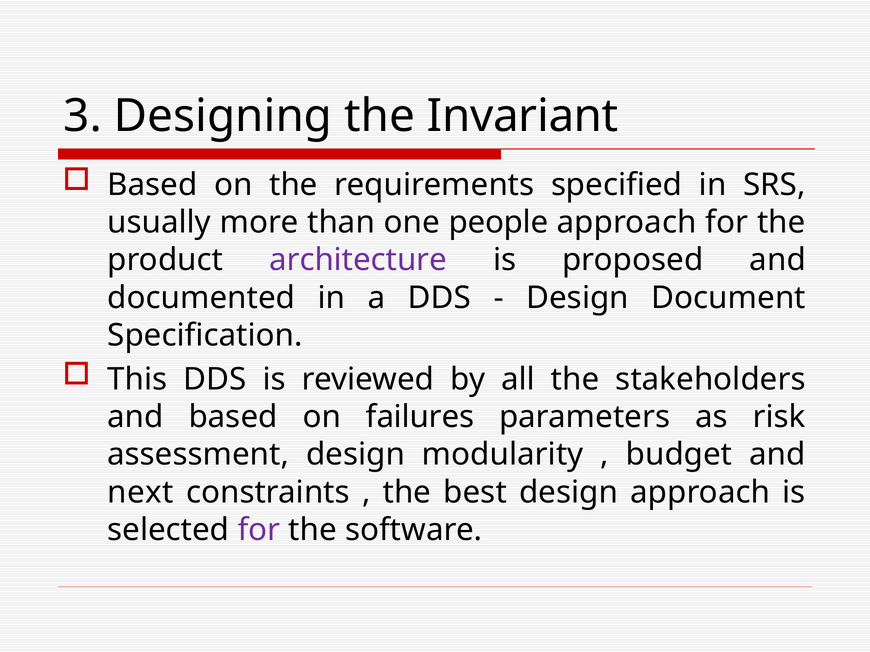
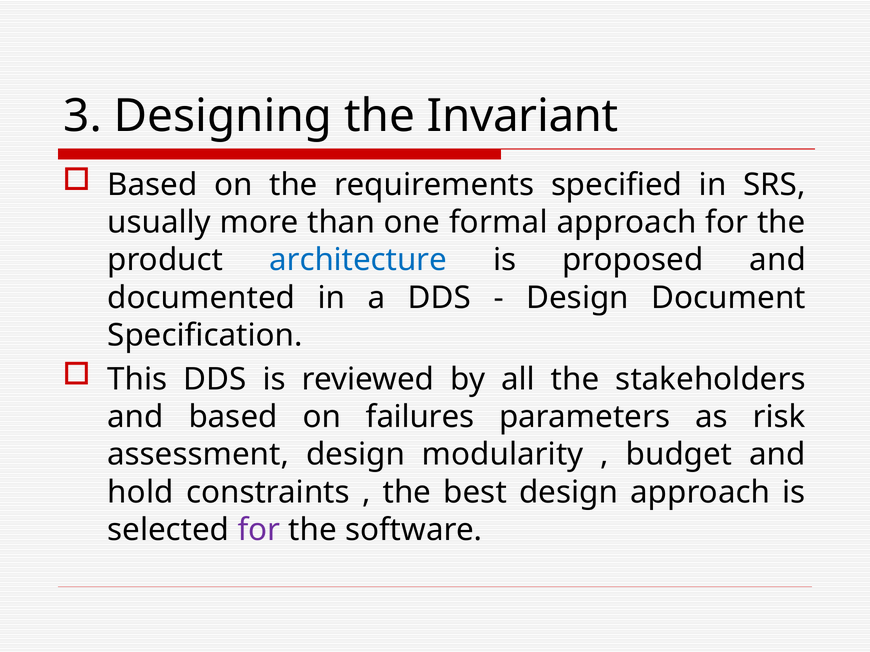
people: people -> formal (498, 223)
architecture colour: purple -> blue (358, 260)
next: next -> hold (140, 493)
